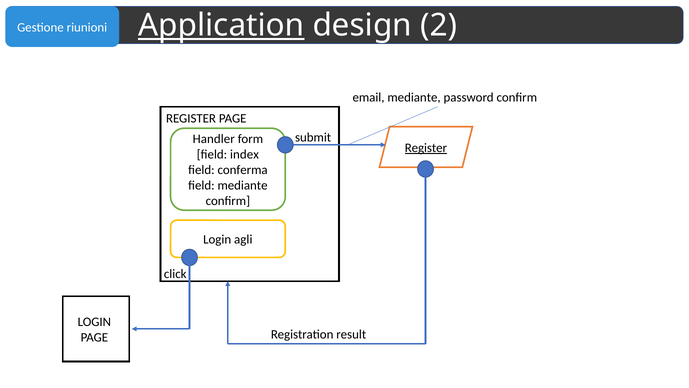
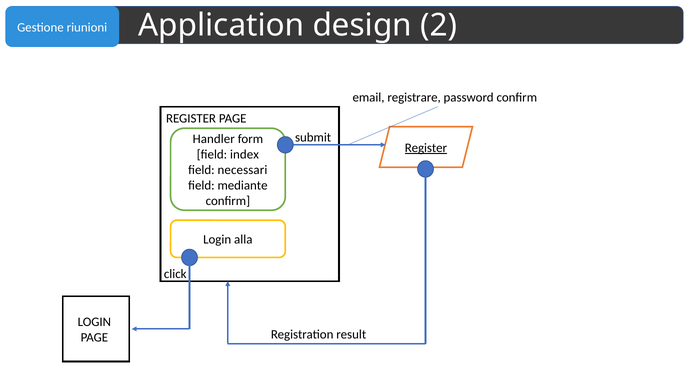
Application underline: present -> none (221, 26)
email mediante: mediante -> registrare (414, 97)
conferma: conferma -> necessari (242, 170)
agli: agli -> alla (243, 239)
